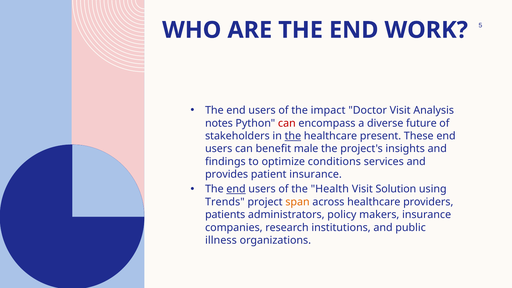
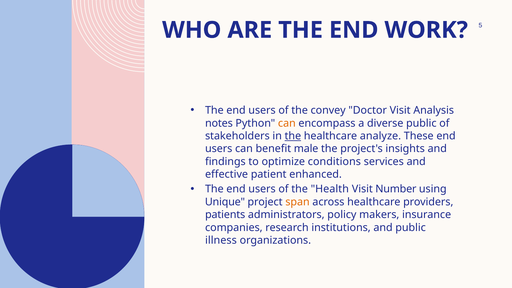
impact: impact -> convey (328, 110)
can colour: red -> orange (287, 123)
diverse future: future -> public (421, 123)
present: present -> analyze (380, 136)
provides: provides -> effective (227, 174)
patient insurance: insurance -> enhanced (316, 174)
end underline: present -> none (236, 189)
Solution: Solution -> Number (396, 189)
Trends: Trends -> Unique (225, 202)
